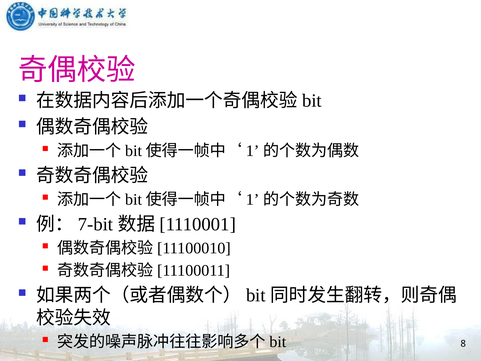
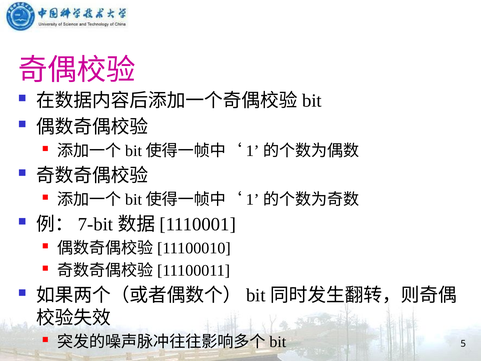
8: 8 -> 5 (463, 344)
